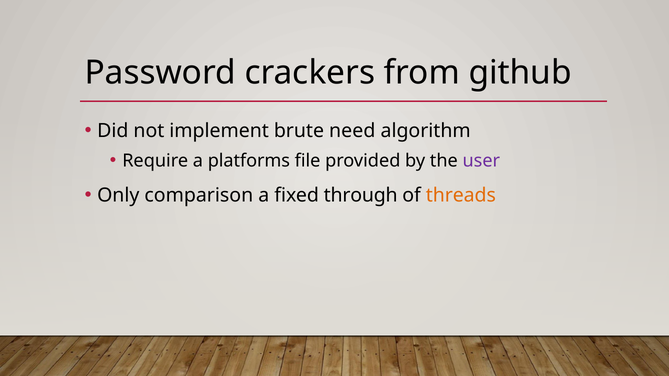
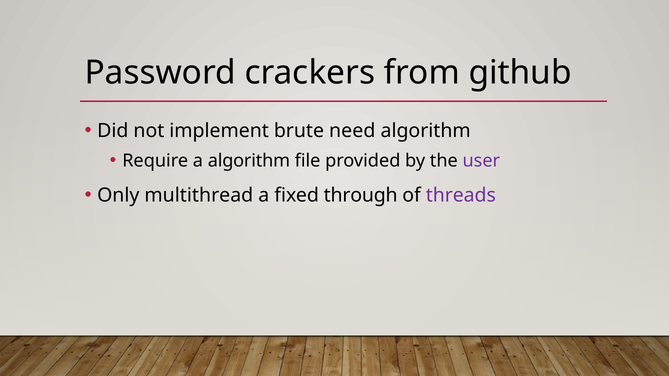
a platforms: platforms -> algorithm (249, 161)
comparison: comparison -> multithread (199, 195)
threads colour: orange -> purple (461, 195)
